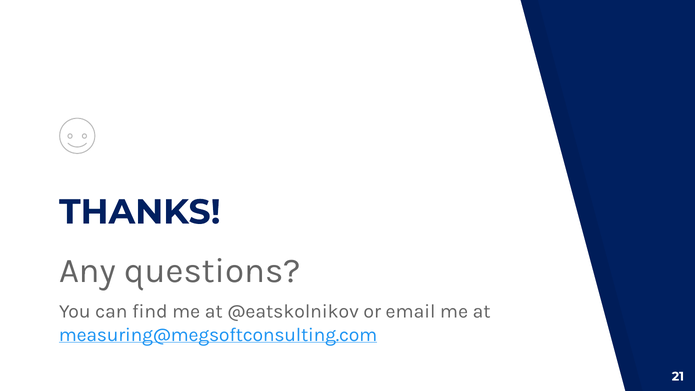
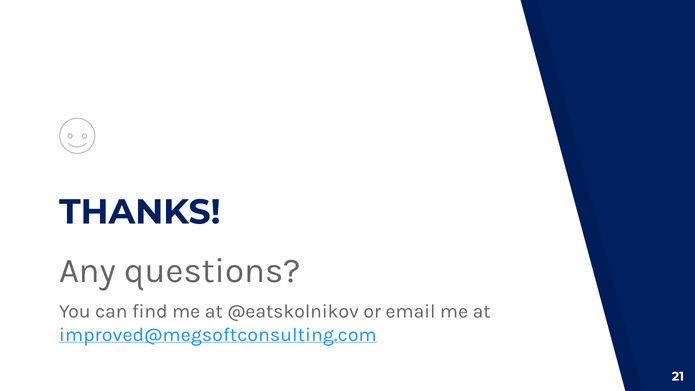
measuring@megsoftconsulting.com: measuring@megsoftconsulting.com -> improved@megsoftconsulting.com (218, 335)
